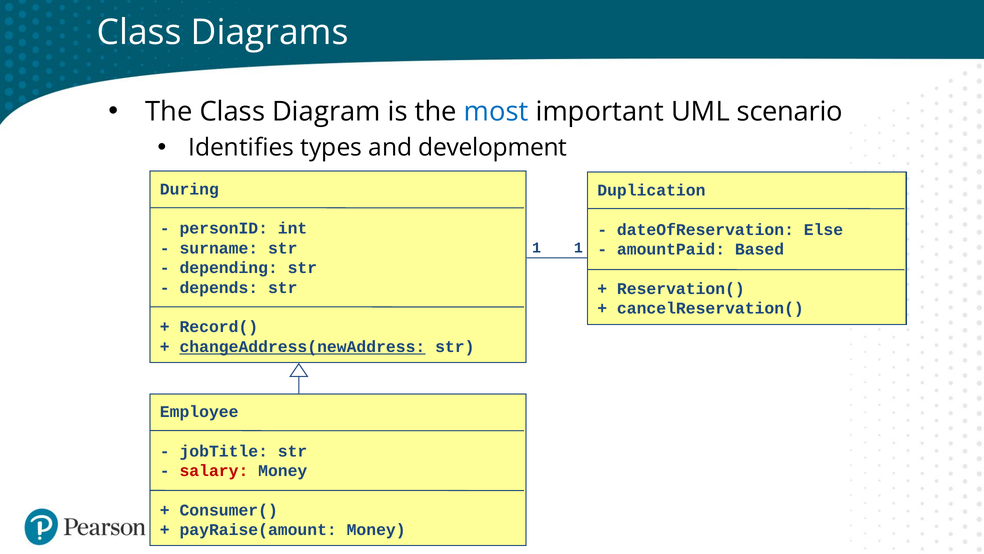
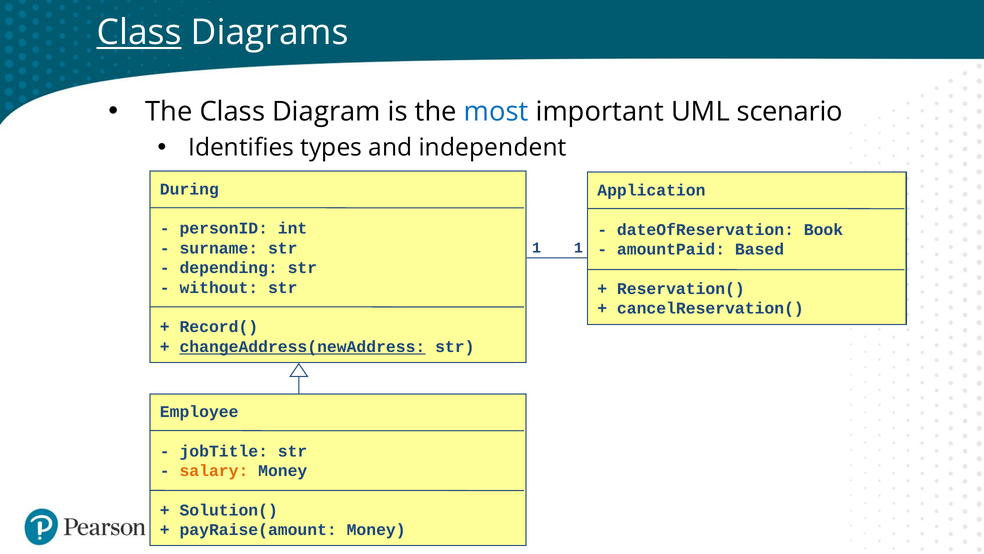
Class underline: none -> present (139, 33)
development: development -> independent (493, 148)
Duplication: Duplication -> Application (651, 190)
Else: Else -> Book (823, 230)
depends: depends -> without (219, 287)
salary colour: red -> orange (214, 470)
Consumer(: Consumer( -> Solution( (229, 510)
